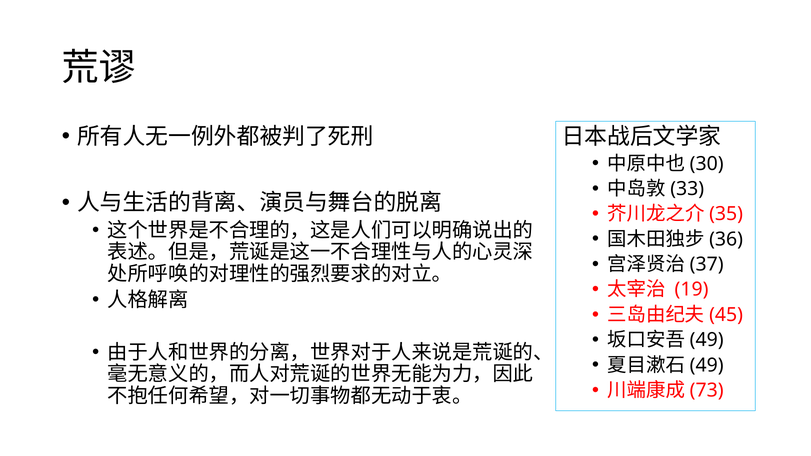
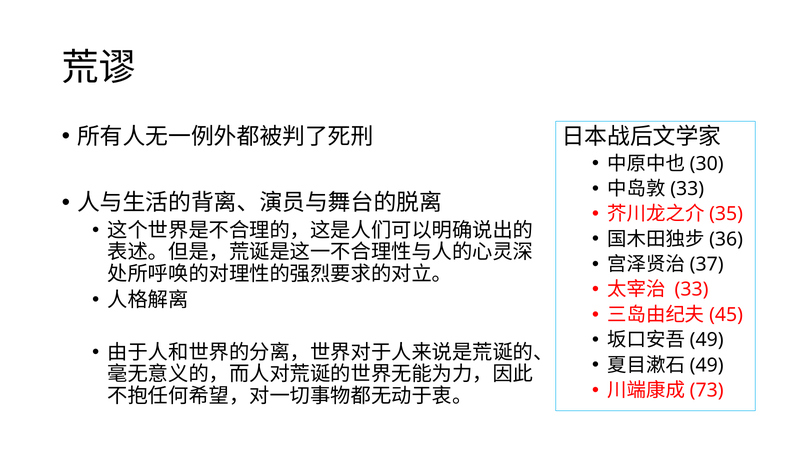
19: 19 -> 33 (692, 290)
